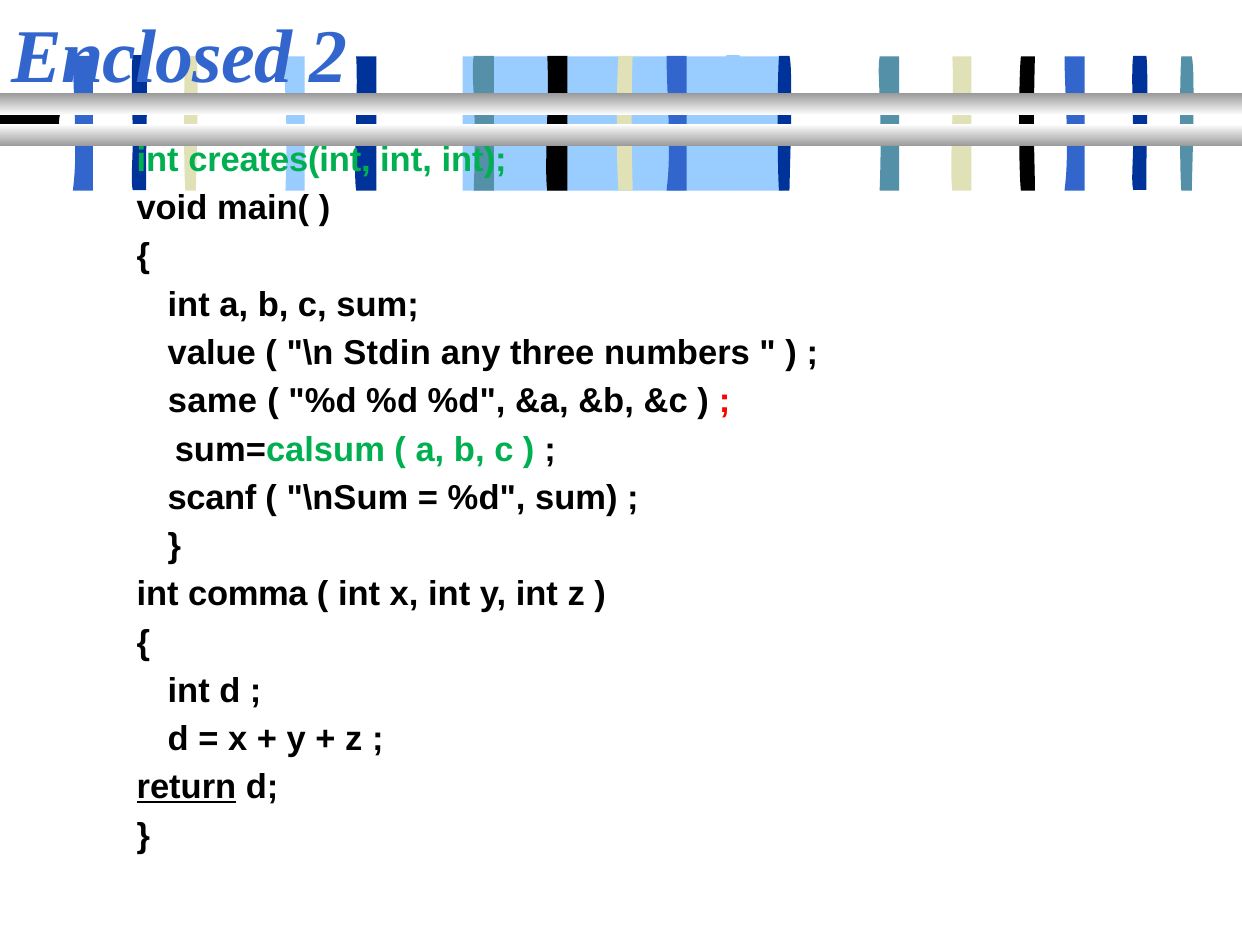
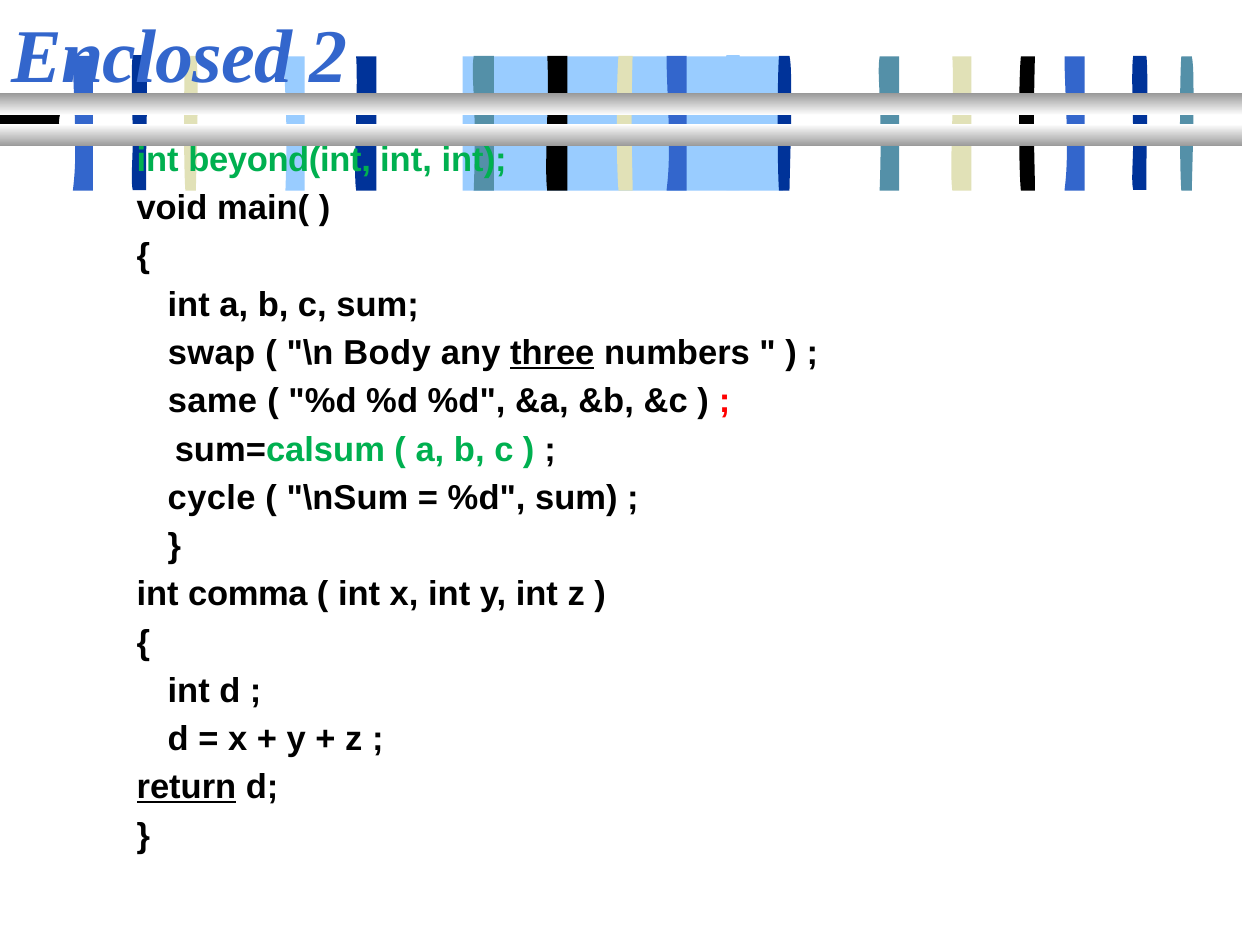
creates(int: creates(int -> beyond(int (280, 160)
value: value -> swap (212, 353)
Stdin: Stdin -> Body (387, 353)
three underline: none -> present (552, 353)
scanf: scanf -> cycle (212, 498)
